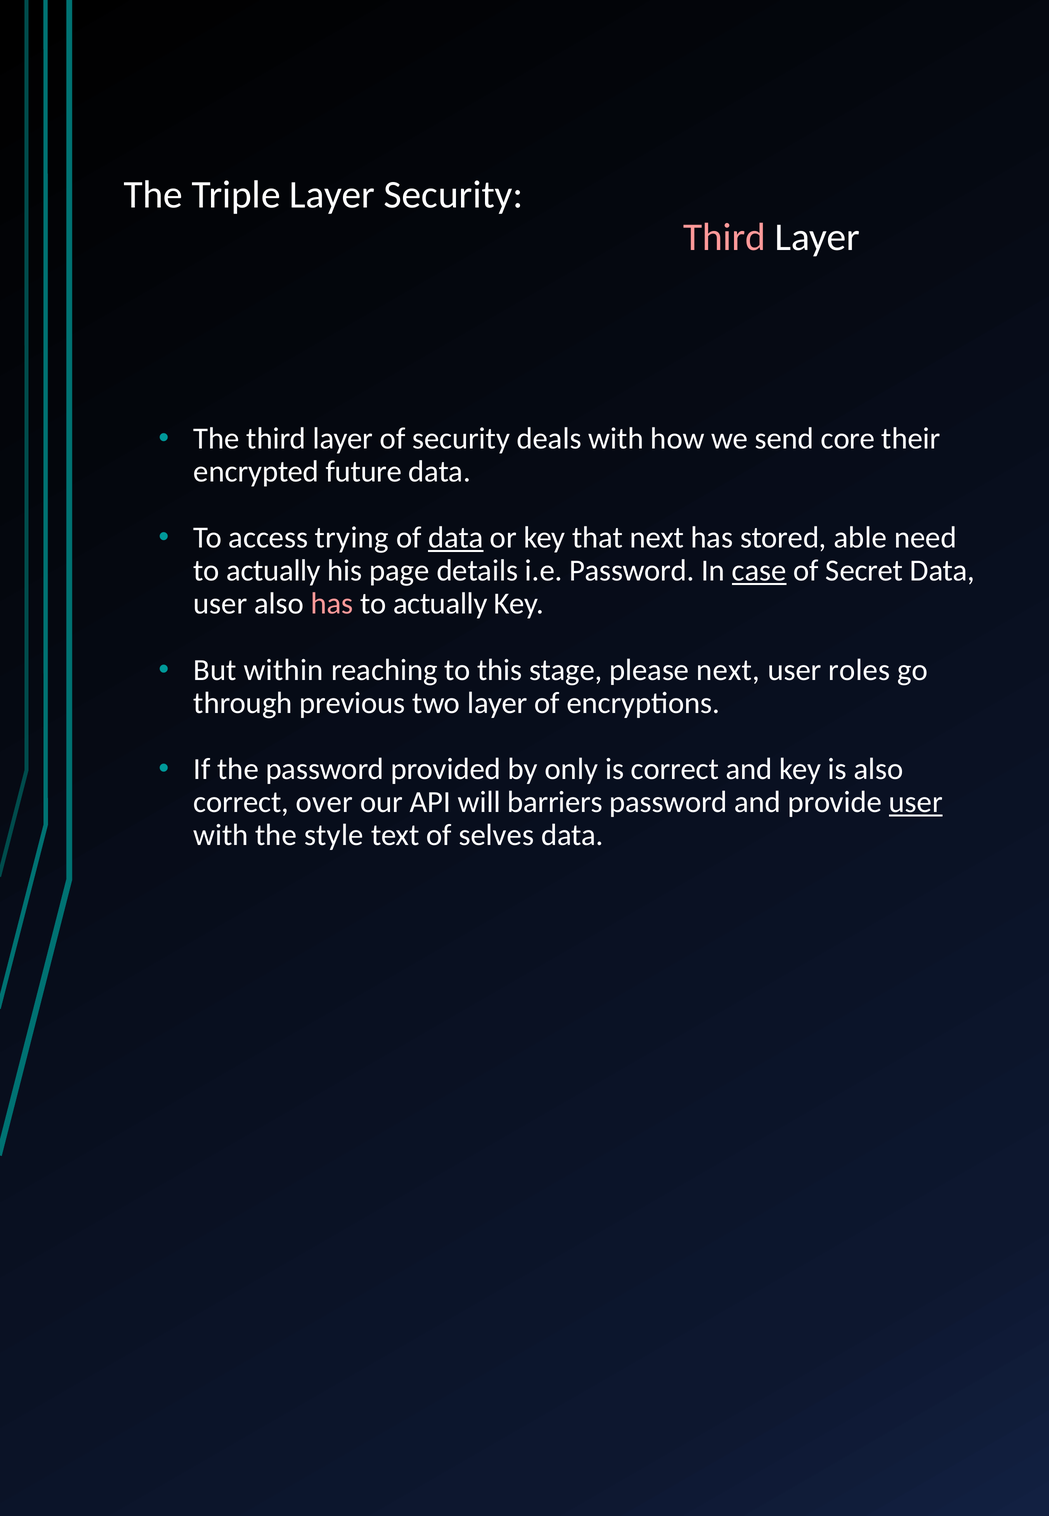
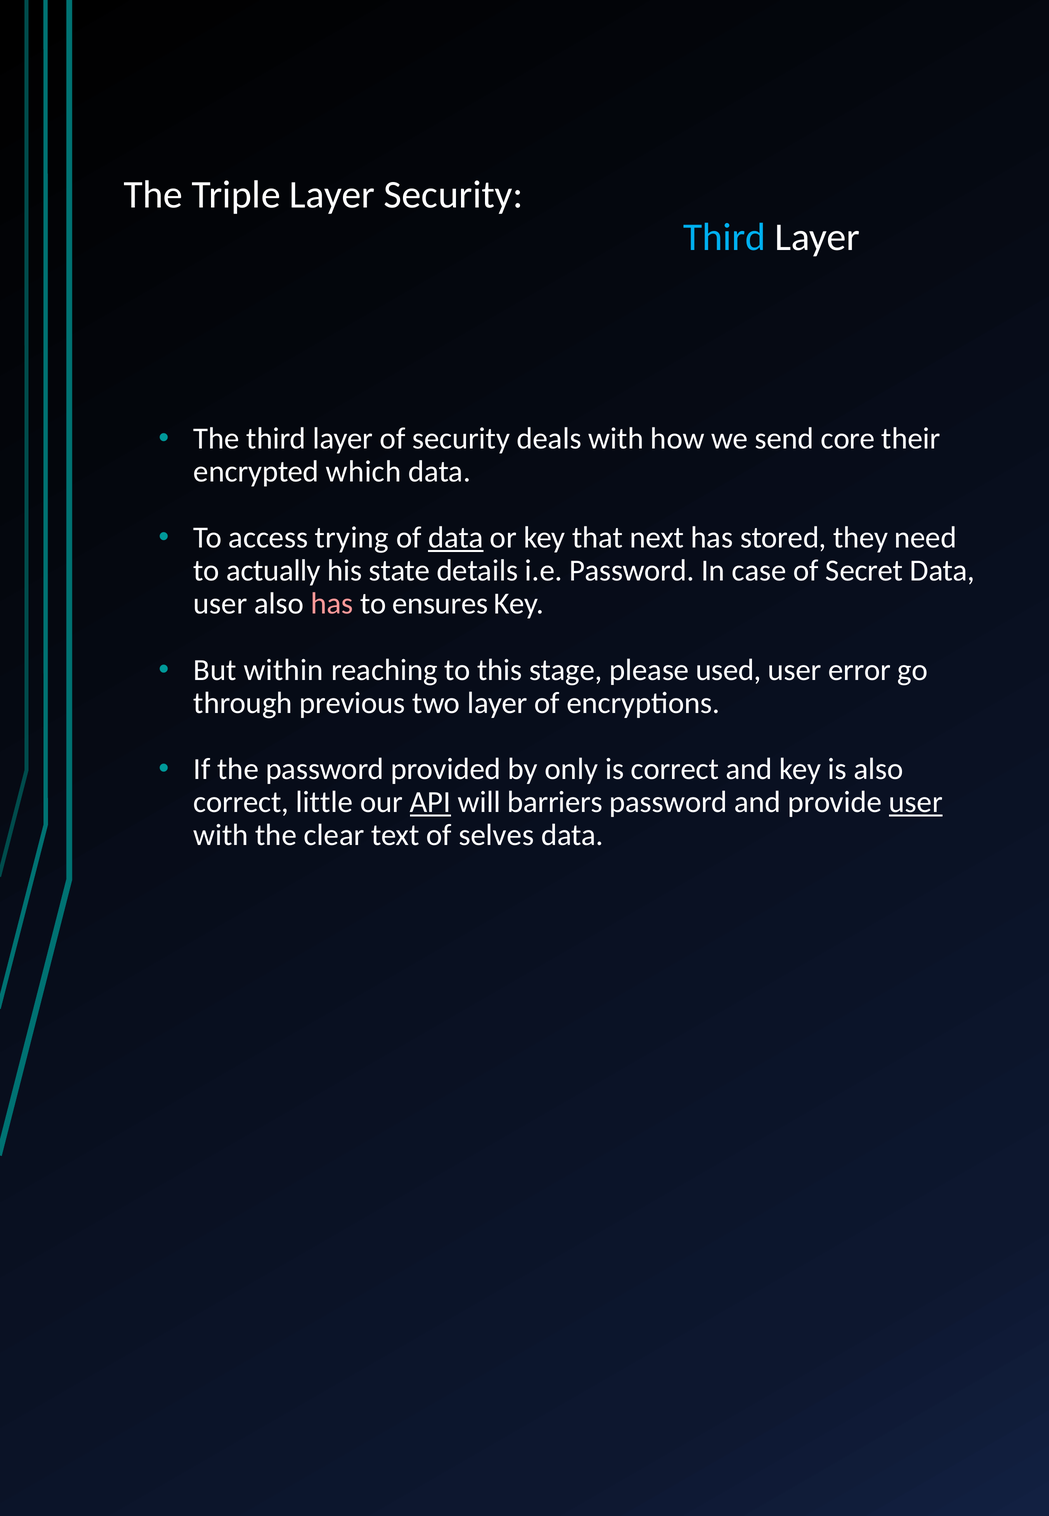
Third colour: pink -> light blue (724, 237)
future: future -> which (364, 471)
able: able -> they (861, 537)
page: page -> state (400, 570)
case underline: present -> none (759, 570)
actually: actually -> ensures (440, 604)
please next: next -> used (729, 670)
roles: roles -> error (859, 670)
over: over -> little (324, 802)
API underline: none -> present (430, 802)
style: style -> clear (334, 835)
